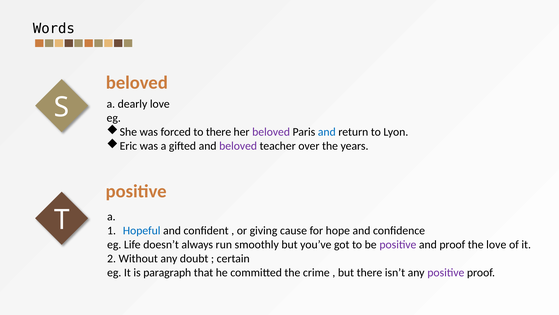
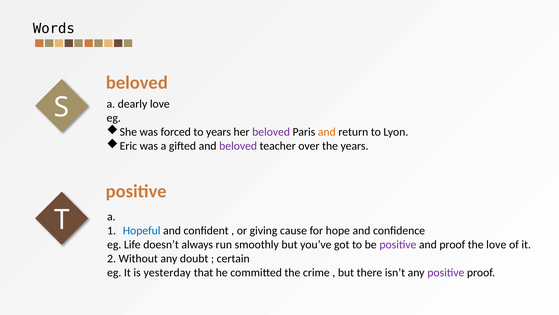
to there: there -> years (219, 132)
and colour: blue -> orange (327, 132)
paragraph: paragraph -> yesterday (167, 272)
